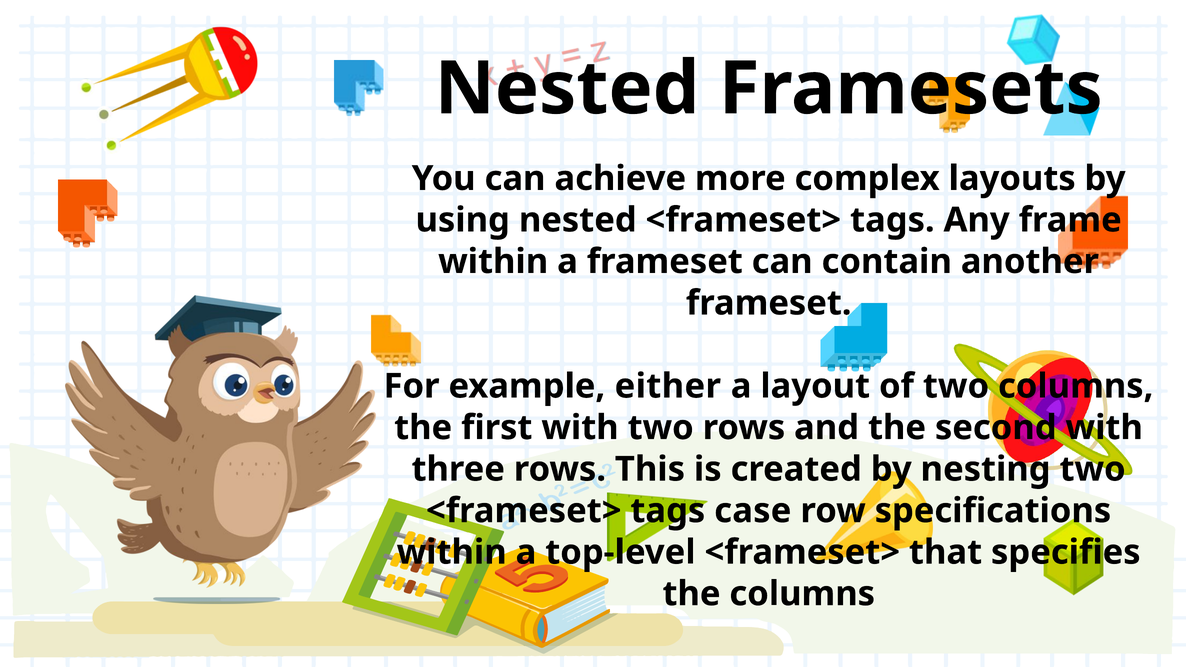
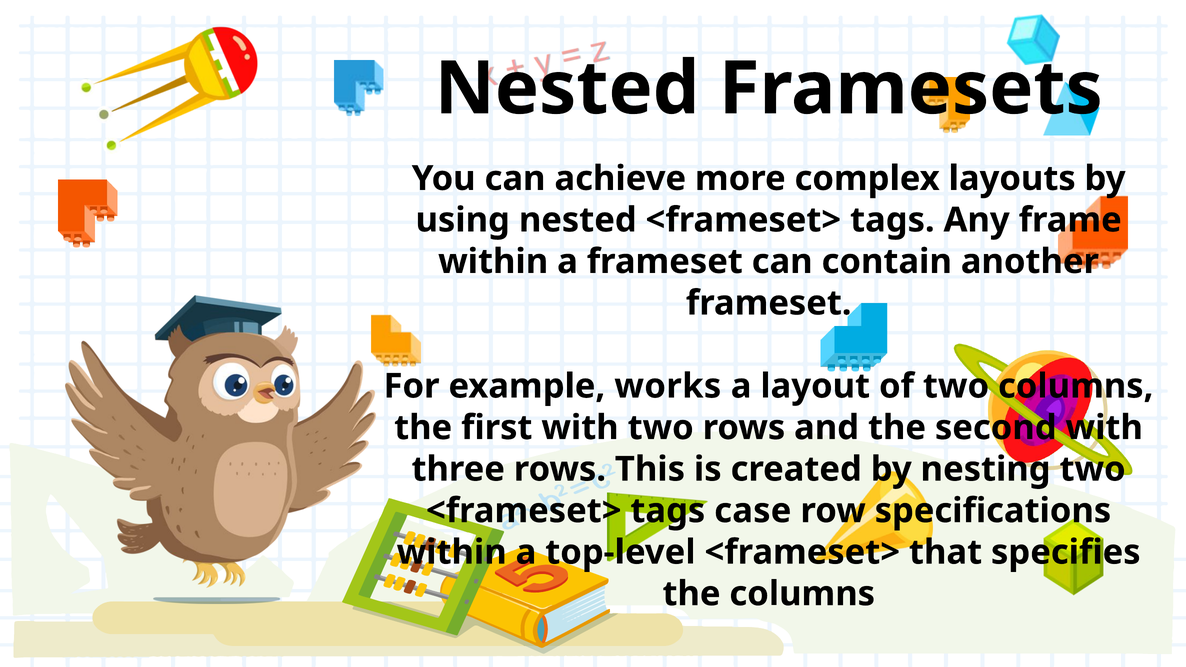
either: either -> works (668, 386)
